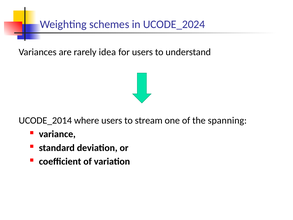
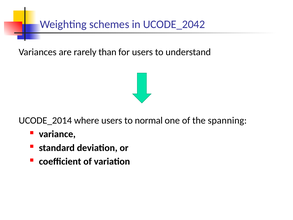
UCODE_2024: UCODE_2024 -> UCODE_2042 (174, 24)
idea: idea -> than (107, 52)
stream: stream -> normal (149, 120)
